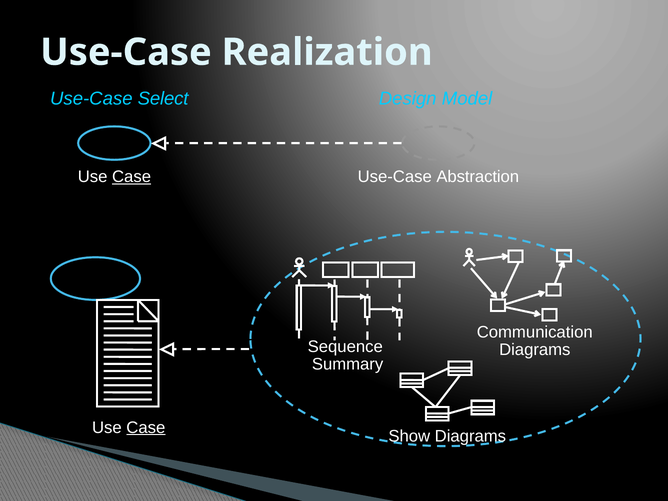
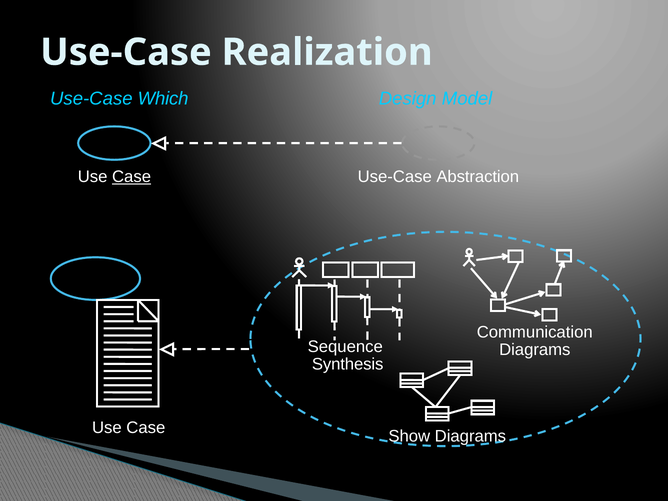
Select: Select -> Which (163, 99)
Summary: Summary -> Synthesis (348, 364)
Case underline: present -> none (146, 428)
